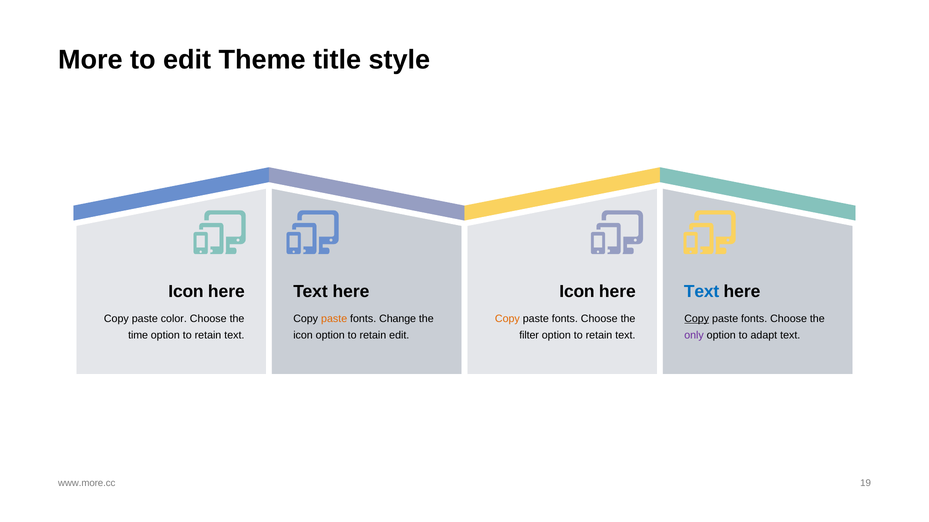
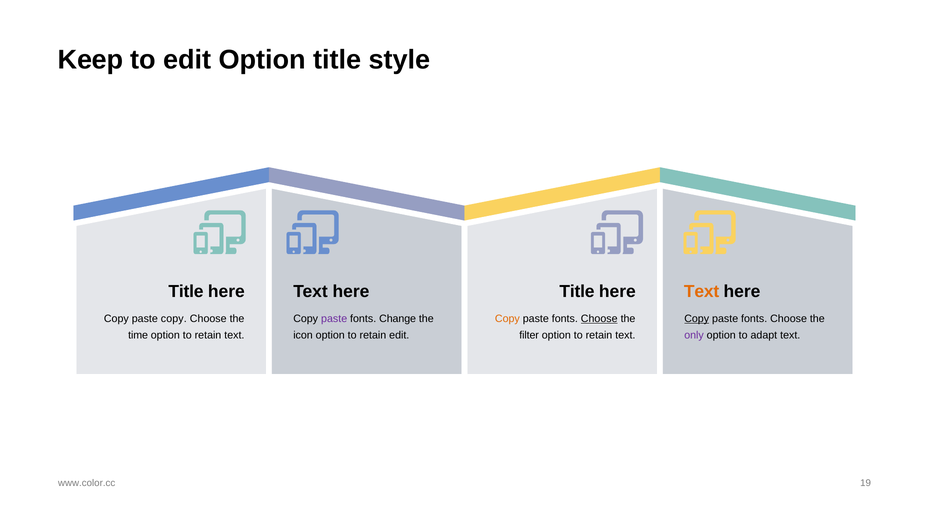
More: More -> Keep (90, 60)
edit Theme: Theme -> Option (262, 60)
Icon: Icon -> Title (186, 292)
Icon: Icon -> Title (577, 292)
Text colour: blue -> orange (702, 292)
paste color: color -> copy (174, 319)
paste colour: orange -> purple (334, 319)
Choose underline: none -> present (599, 319)
www.more.cc: www.more.cc -> www.color.cc (87, 484)
